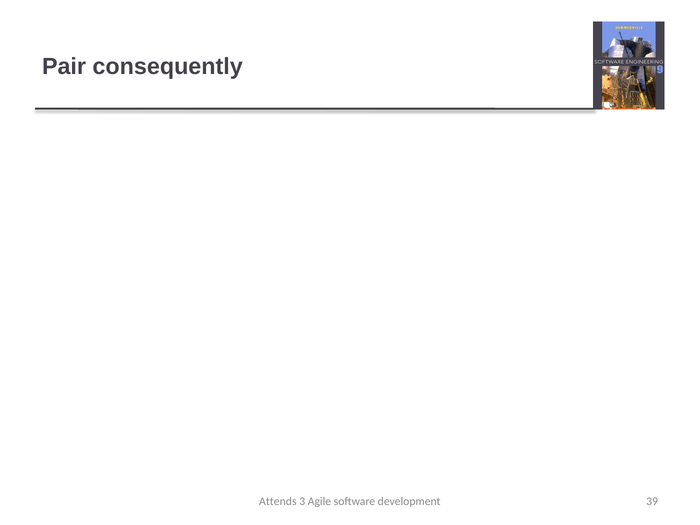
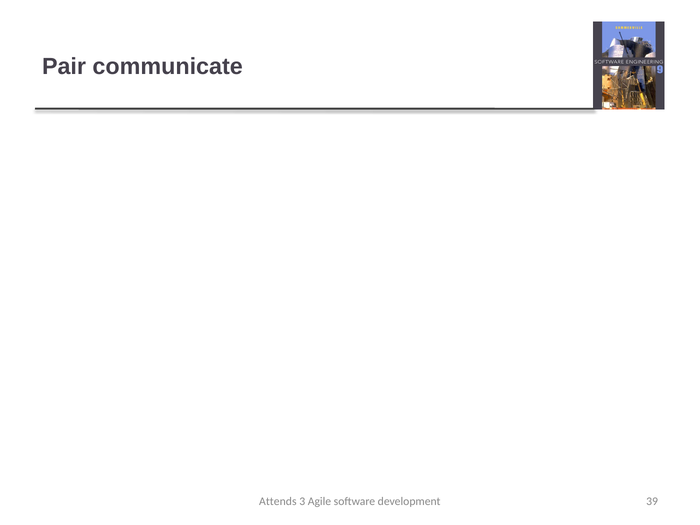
consequently: consequently -> communicate (168, 66)
